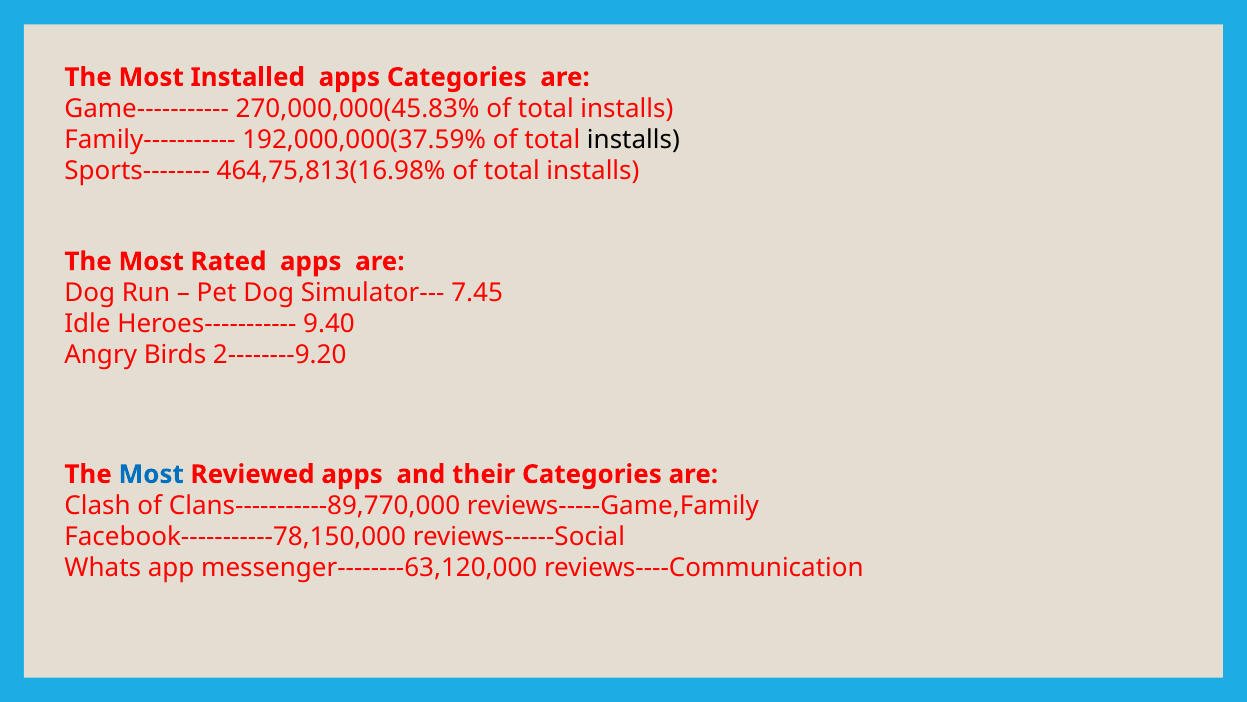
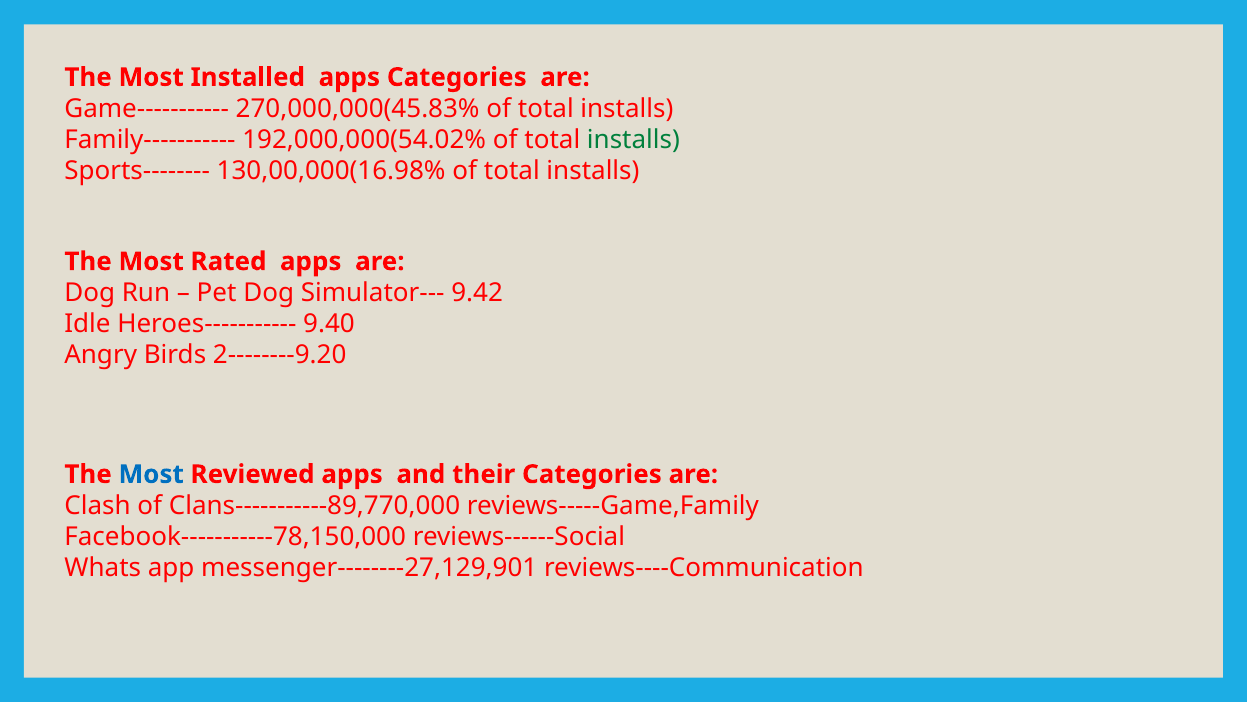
192,000,000(37.59%: 192,000,000(37.59% -> 192,000,000(54.02% (364, 140)
installs colour: black -> green (633, 140)
464,75,813(16.98%: 464,75,813(16.98% -> 130,00,000(16.98% (331, 171)
7.45: 7.45 -> 9.42 (477, 293)
messenger--------63,120,000: messenger--------63,120,000 -> messenger--------27,129,901 (369, 568)
